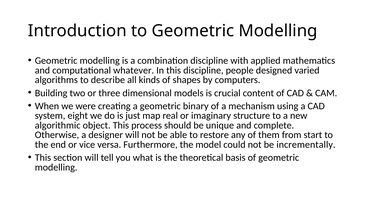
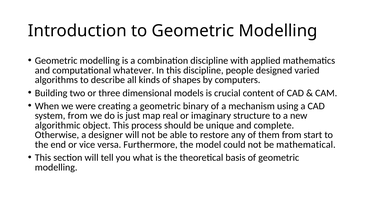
system eight: eight -> from (78, 116)
incrementally: incrementally -> mathematical (306, 145)
